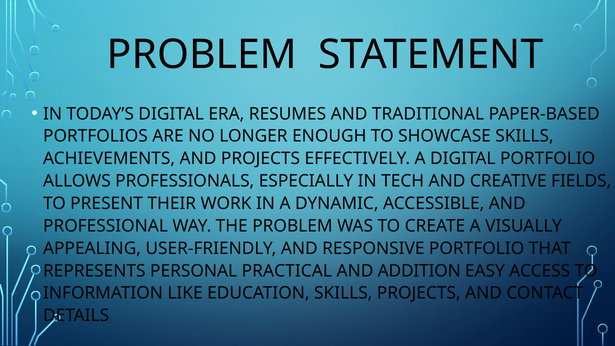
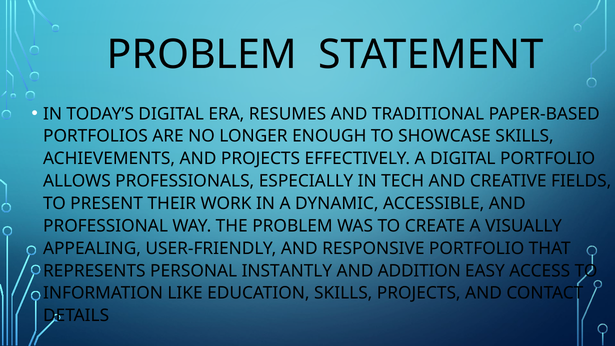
PRACTICAL: PRACTICAL -> INSTANTLY (287, 271)
